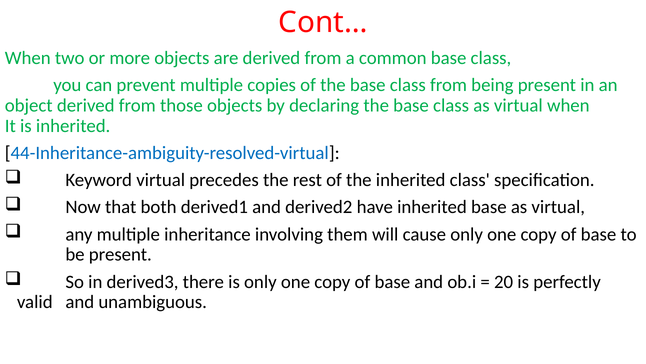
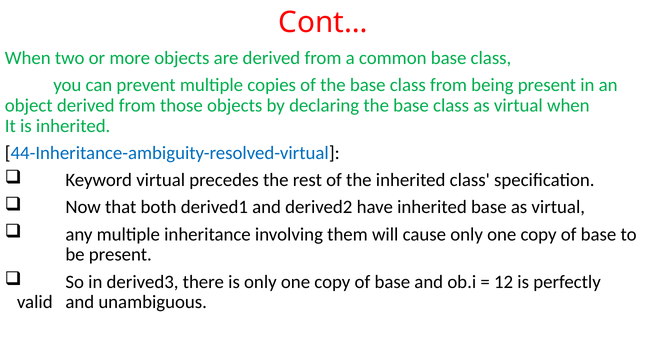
20: 20 -> 12 (504, 281)
